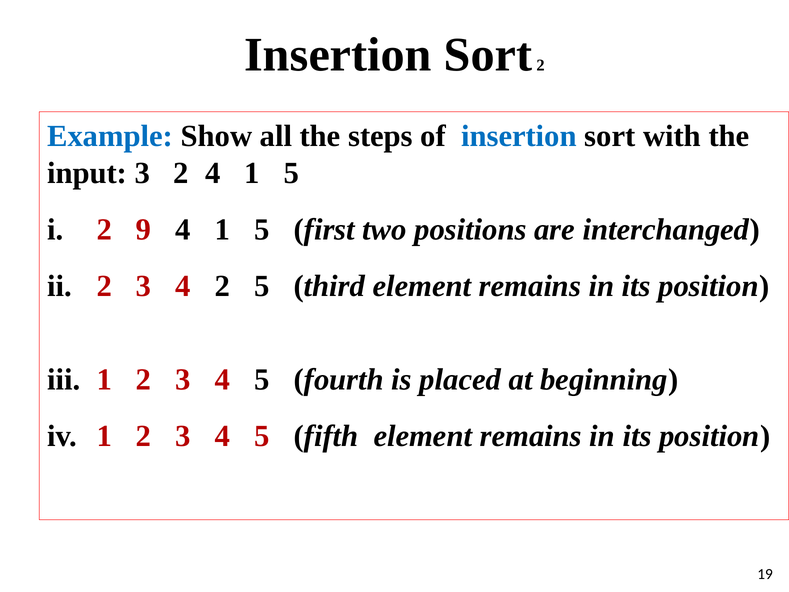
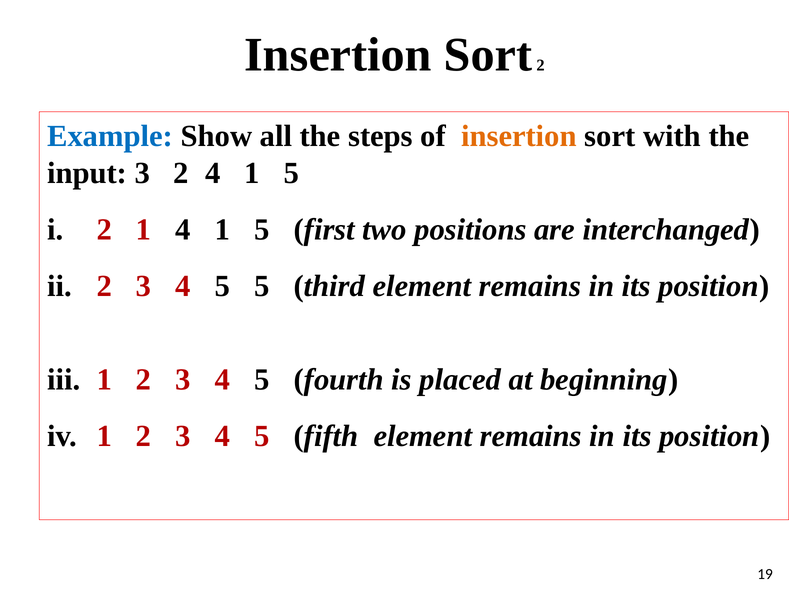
insertion colour: blue -> orange (519, 136)
2 9: 9 -> 1 (144, 230)
2: 2 -> 5 (223, 286)
